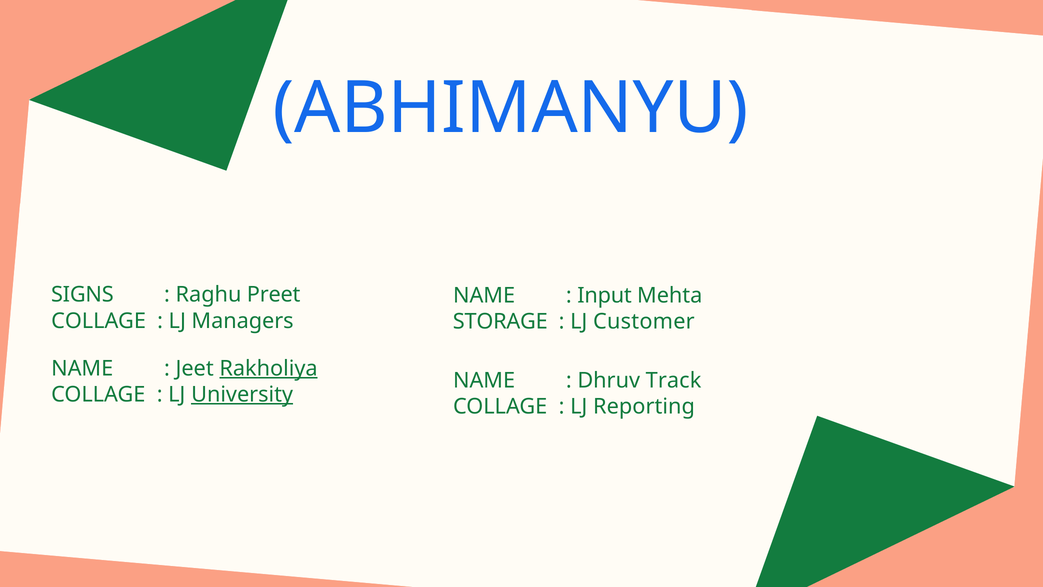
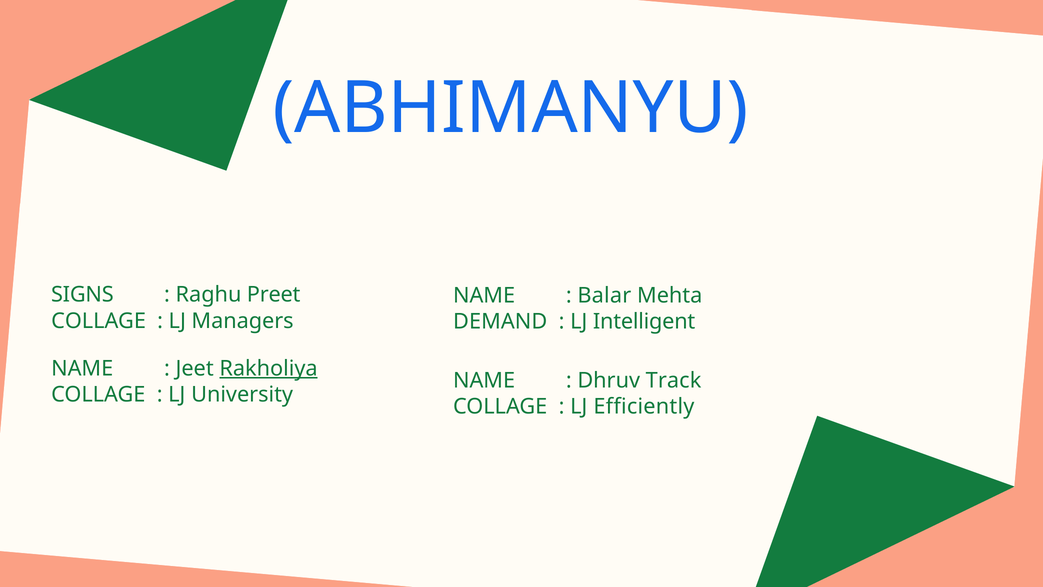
Input: Input -> Balar (604, 295)
STORAGE: STORAGE -> DEMAND (500, 321)
Customer: Customer -> Intelligent (644, 321)
University underline: present -> none (242, 394)
Reporting: Reporting -> Efficiently (644, 407)
